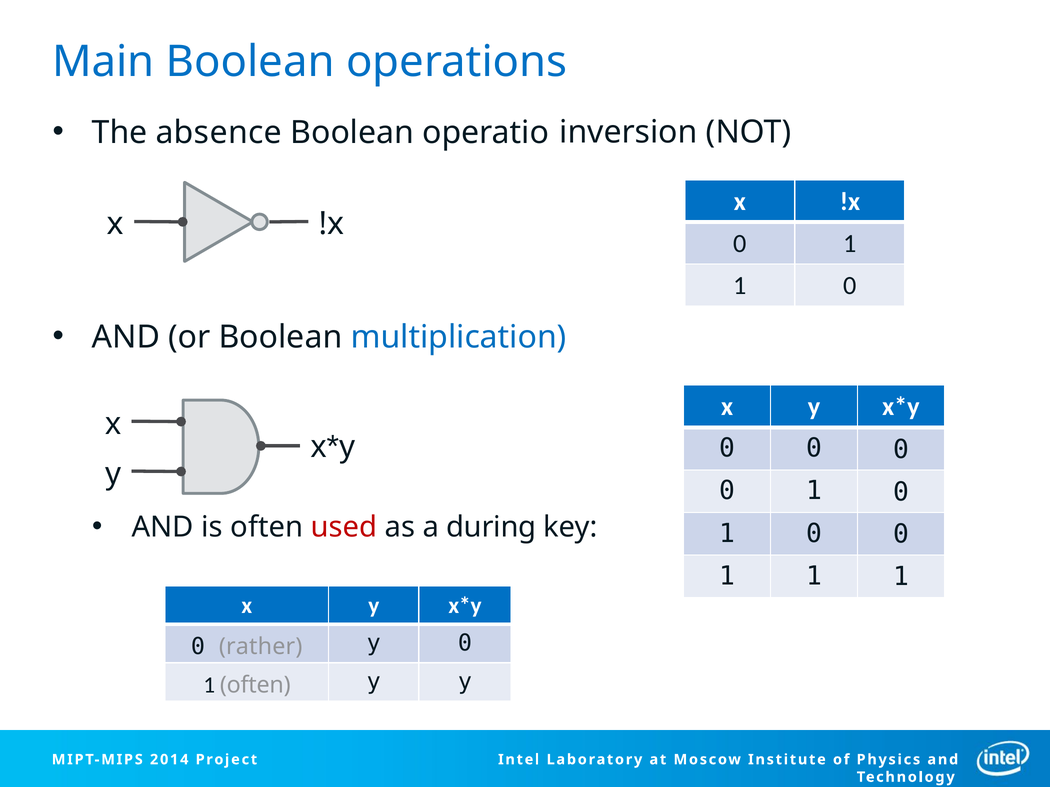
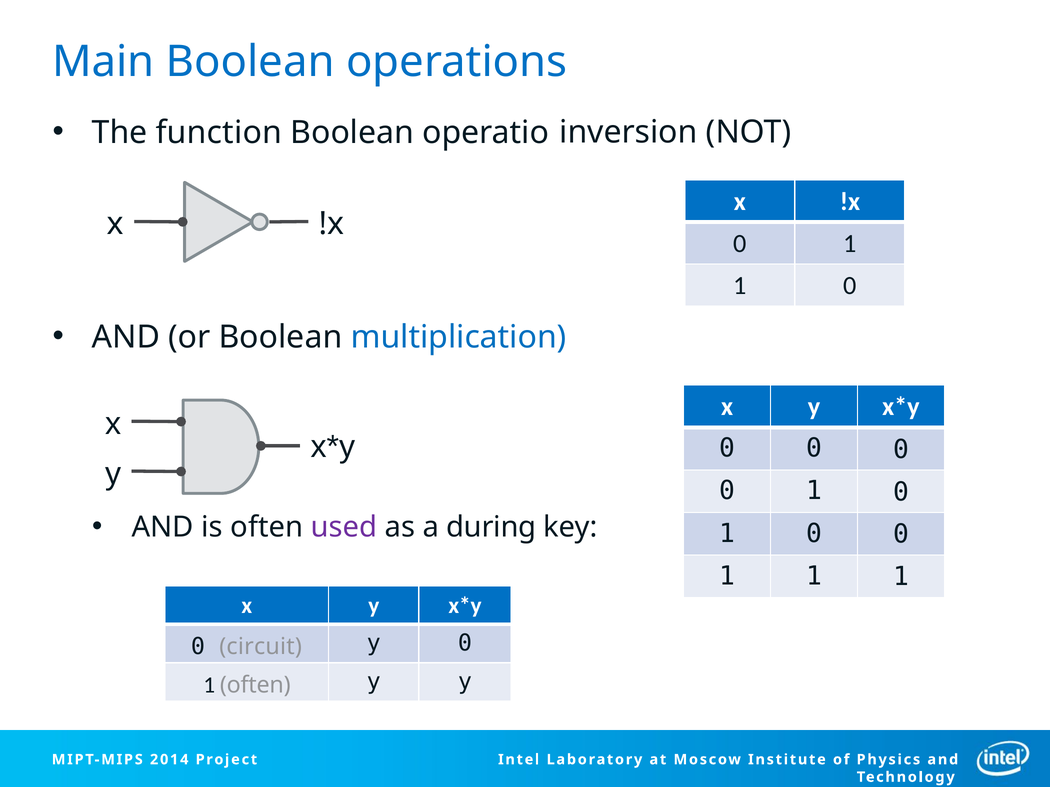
absence: absence -> function (219, 133)
used colour: red -> purple (344, 528)
rather: rather -> circuit (261, 647)
